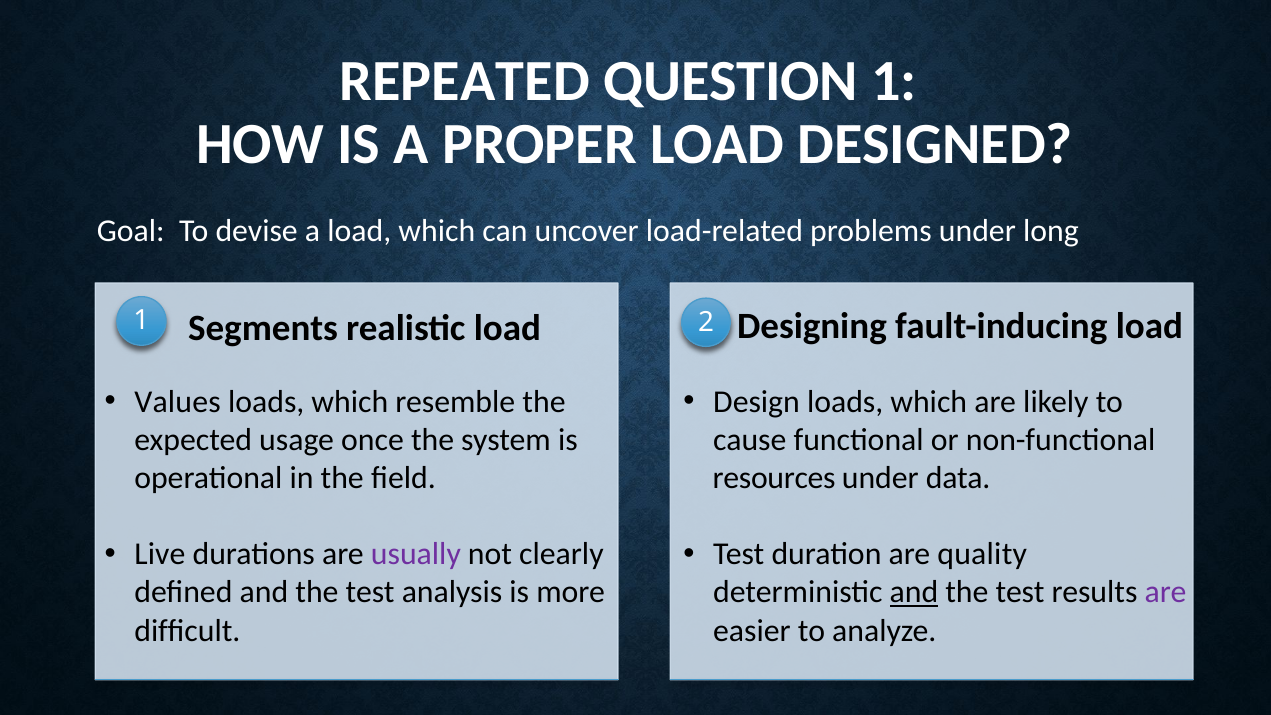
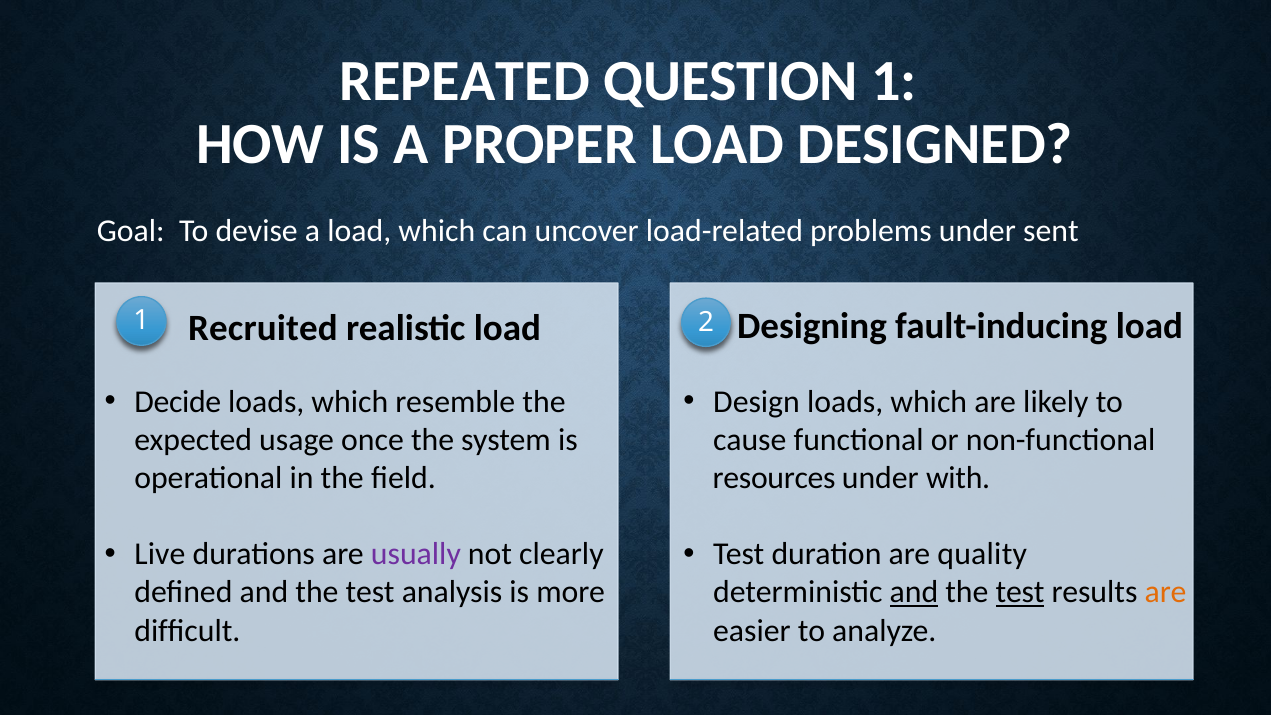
long: long -> sent (1051, 231)
Segments: Segments -> Recruited (263, 329)
Values: Values -> Decide (178, 402)
data: data -> with (958, 478)
test underline: none -> present (1020, 592)
are colour: purple -> orange (1166, 592)
